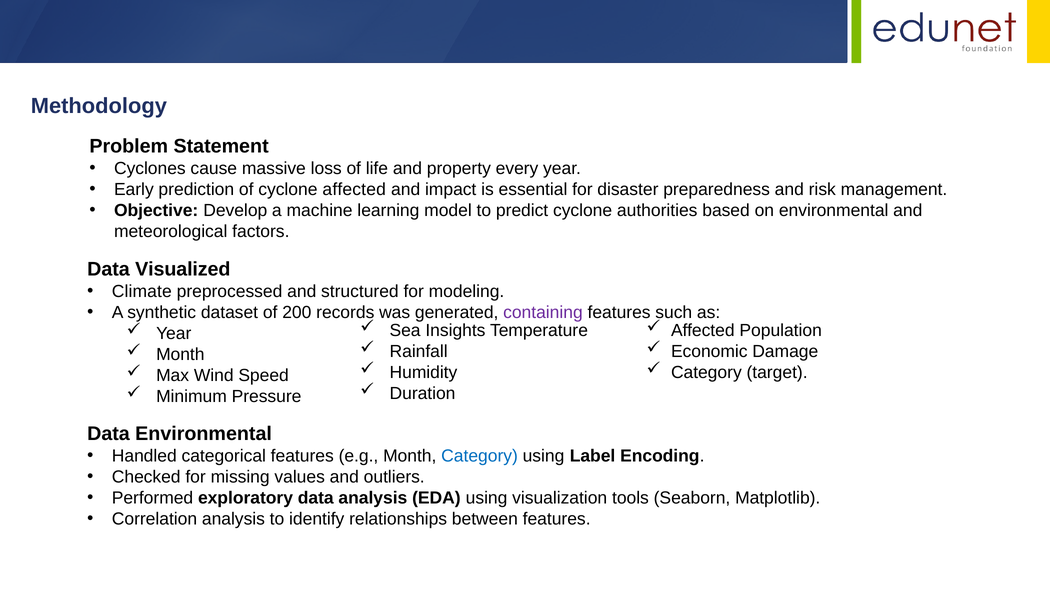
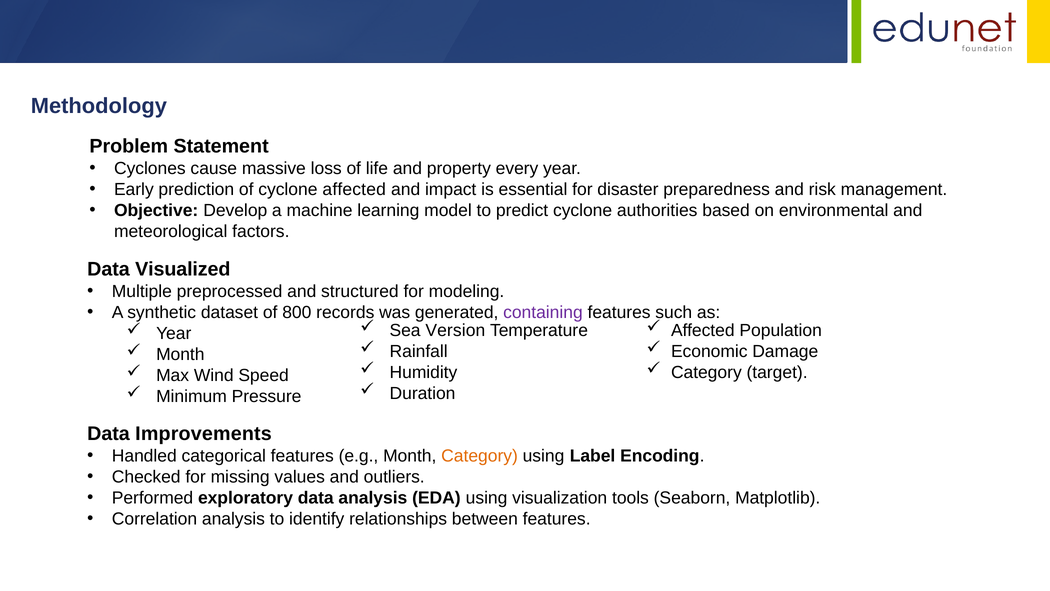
Climate: Climate -> Multiple (142, 291)
200: 200 -> 800 (297, 312)
Insights: Insights -> Version (455, 330)
Data Environmental: Environmental -> Improvements (204, 433)
Category colour: blue -> orange (480, 455)
